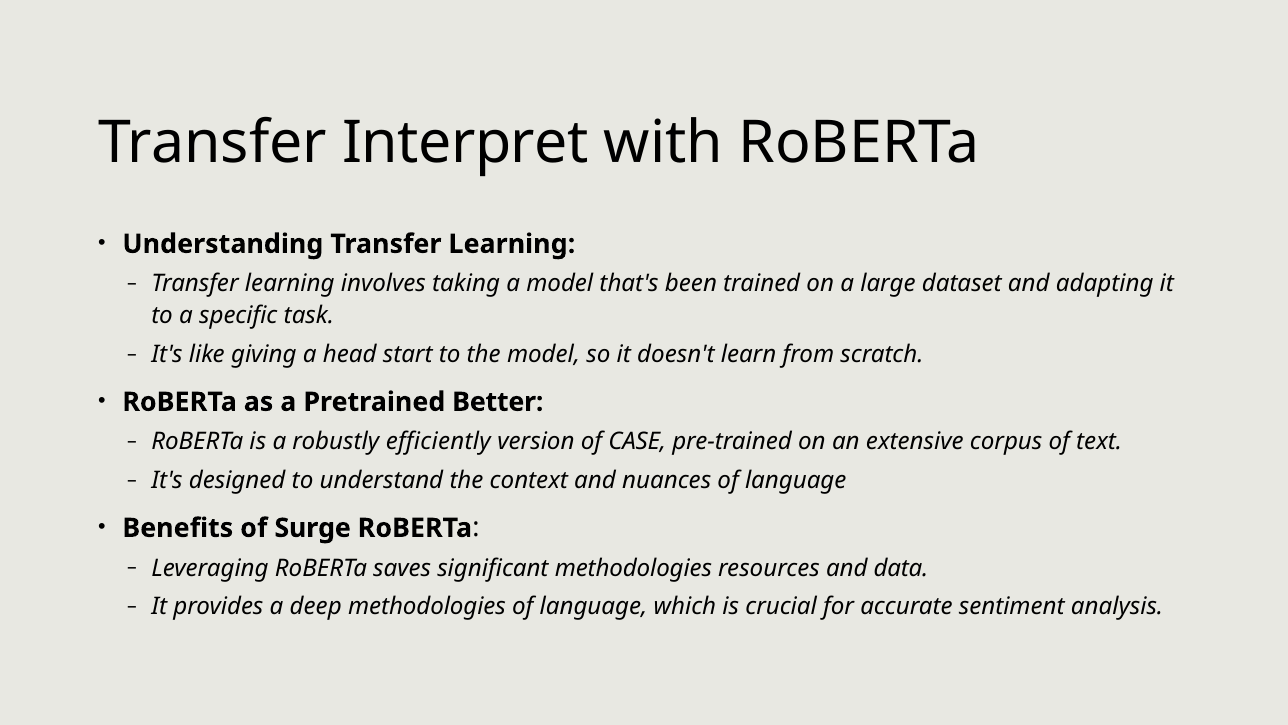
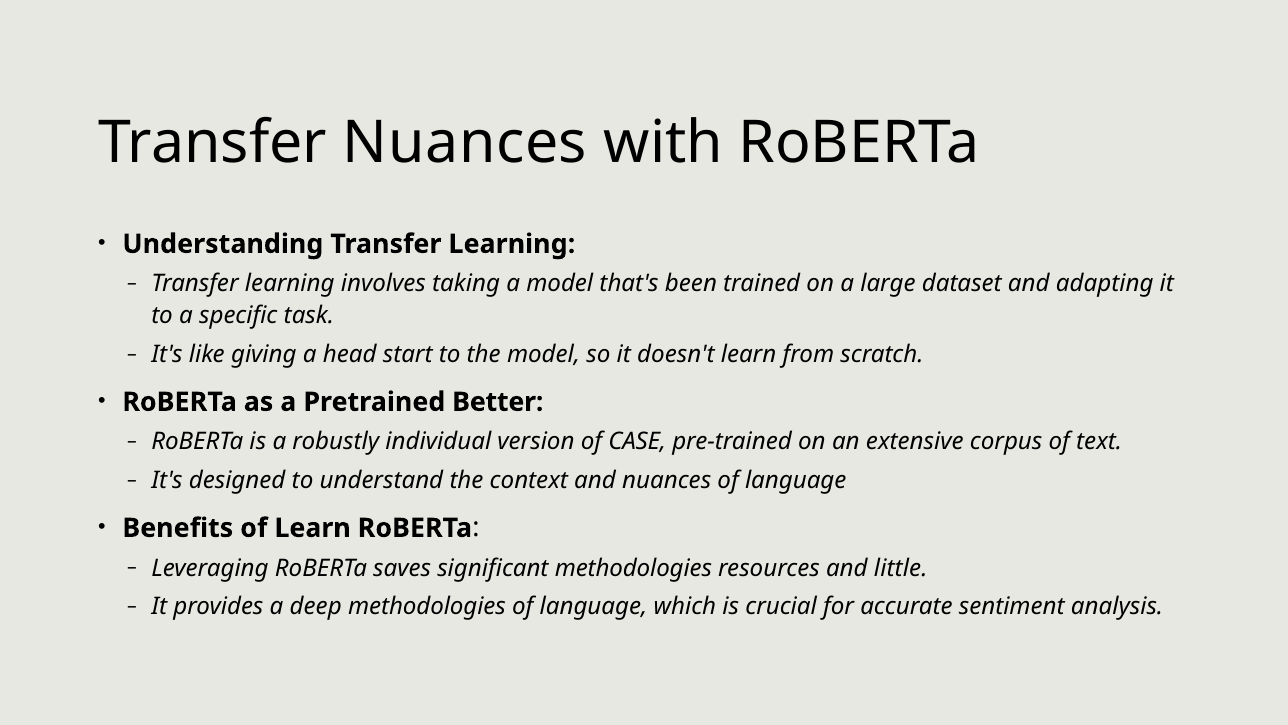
Transfer Interpret: Interpret -> Nuances (465, 143)
efficiently: efficiently -> individual (438, 442)
of Surge: Surge -> Learn (313, 528)
data: data -> little (901, 568)
